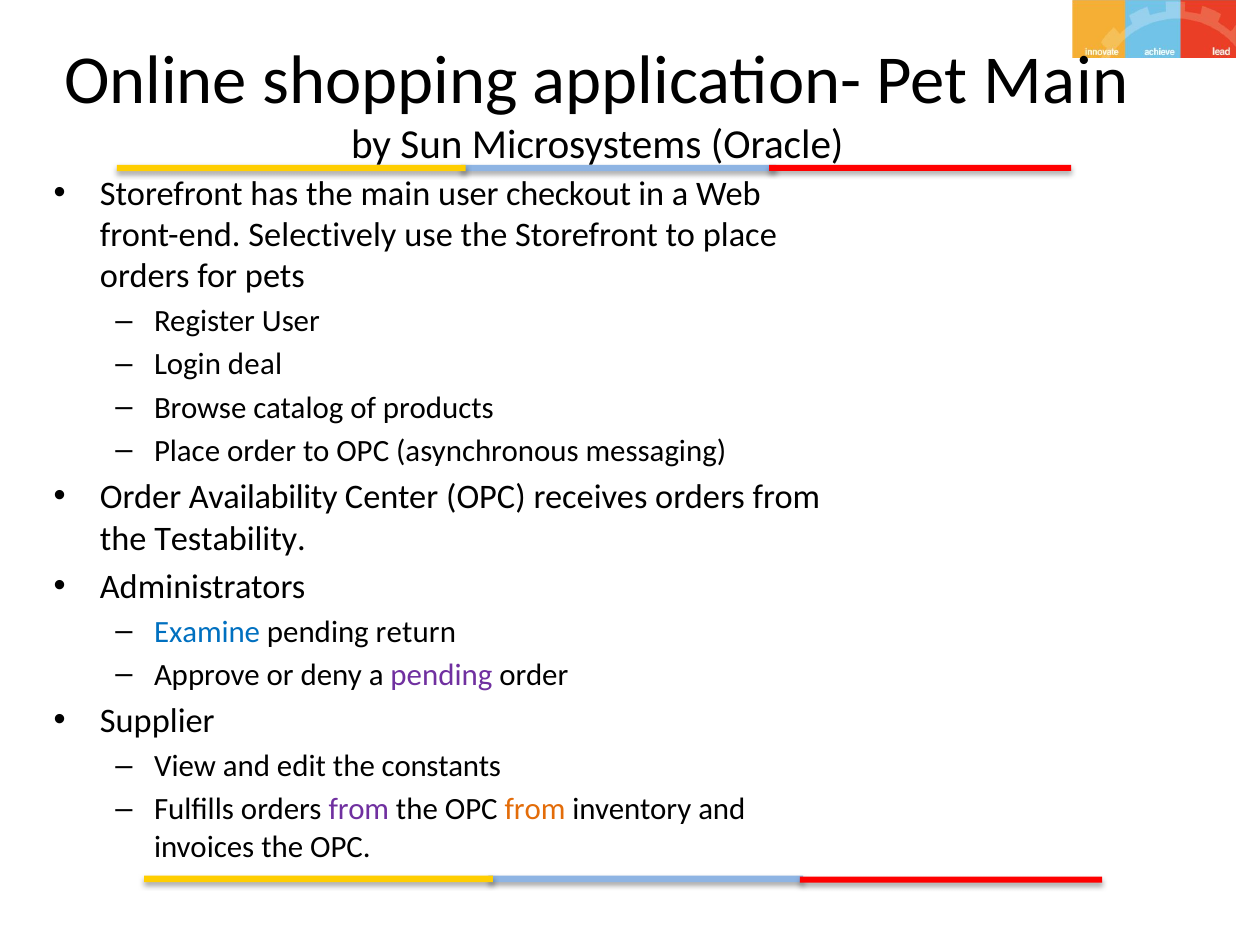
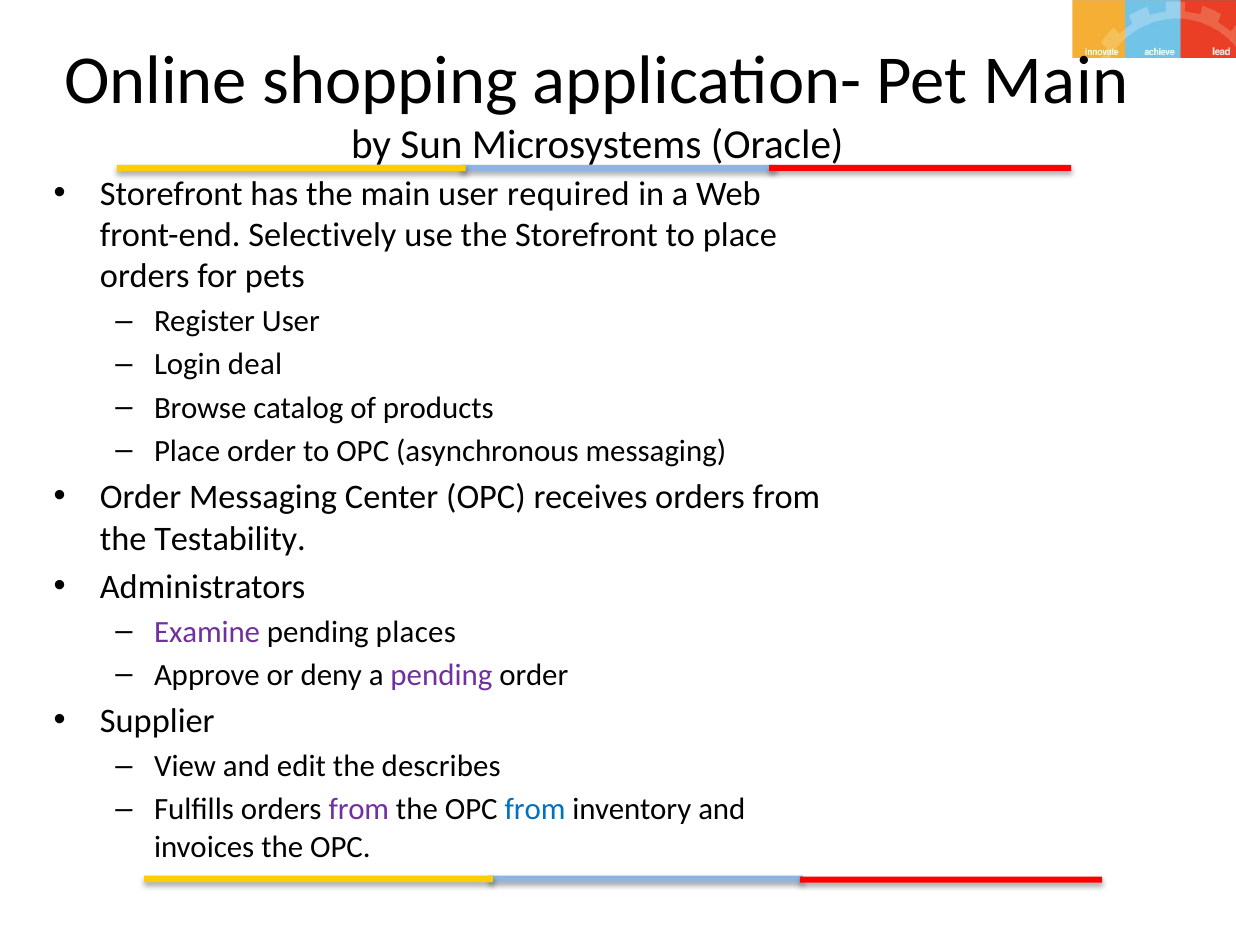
checkout: checkout -> required (568, 194)
Order Availability: Availability -> Messaging (263, 498)
Examine colour: blue -> purple (207, 632)
return: return -> places (416, 632)
constants: constants -> describes (441, 767)
from colour: orange -> blue (535, 810)
